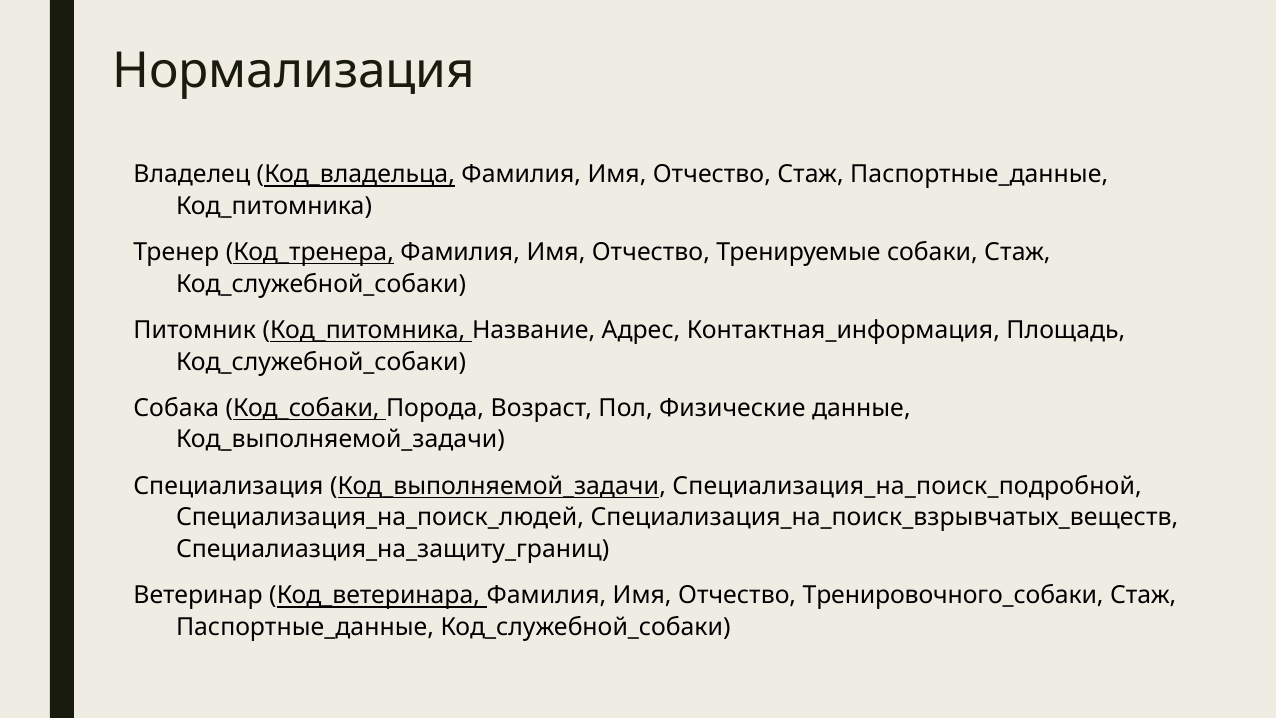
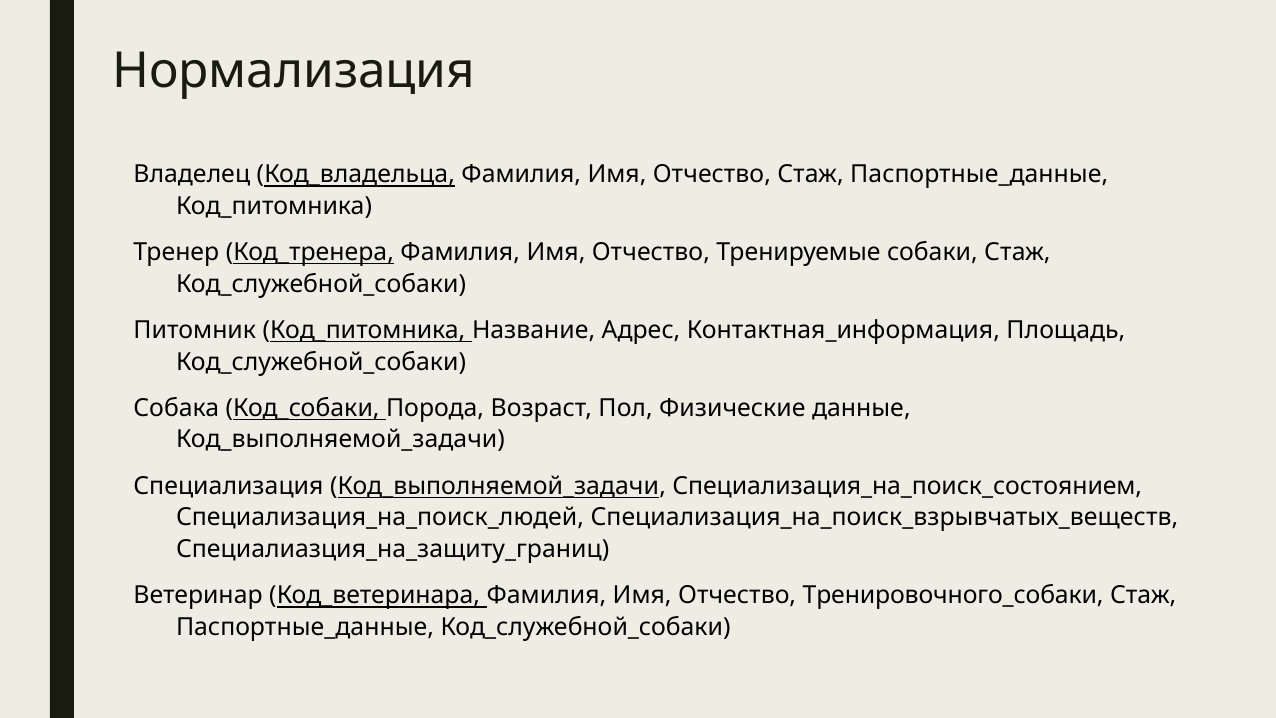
Специализация_на_поиск_подробной: Специализация_на_поиск_подробной -> Специализация_на_поиск_состоянием (907, 486)
